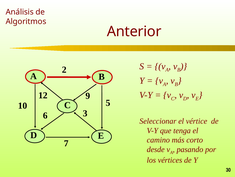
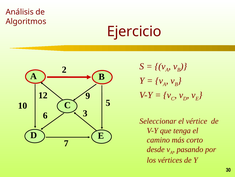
Anterior: Anterior -> Ejercicio (134, 31)
